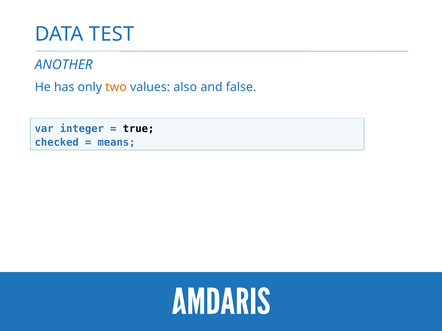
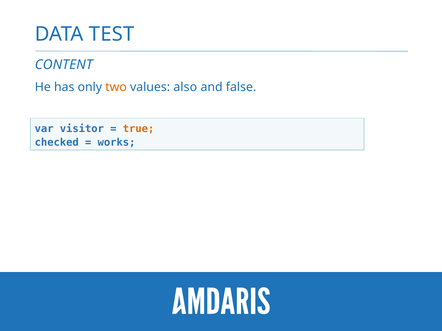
ANOTHER: ANOTHER -> CONTENT (64, 65)
integer: integer -> visitor (82, 129)
true colour: black -> orange (139, 129)
means: means -> works (117, 143)
